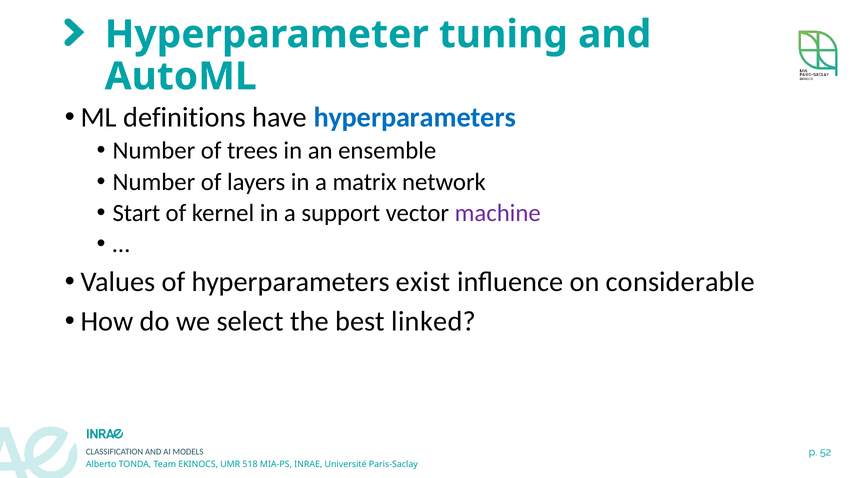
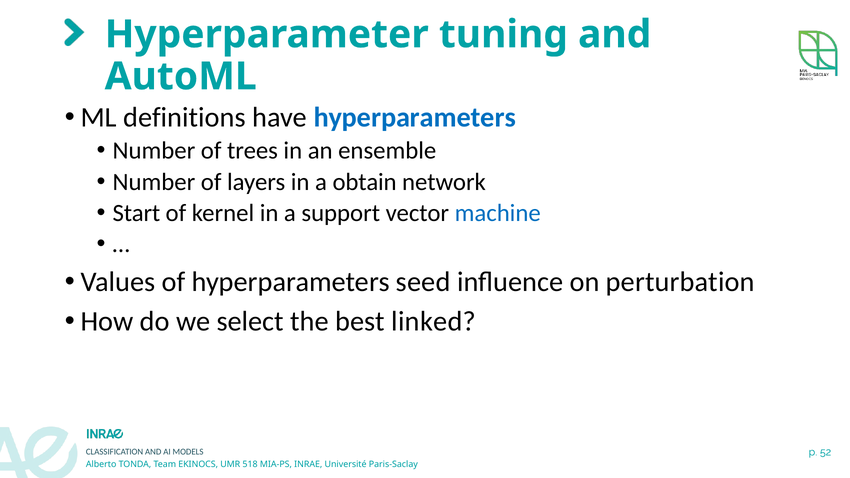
matrix: matrix -> obtain (365, 182)
machine colour: purple -> blue (498, 213)
exist: exist -> seed (423, 282)
considerable: considerable -> perturbation (680, 282)
